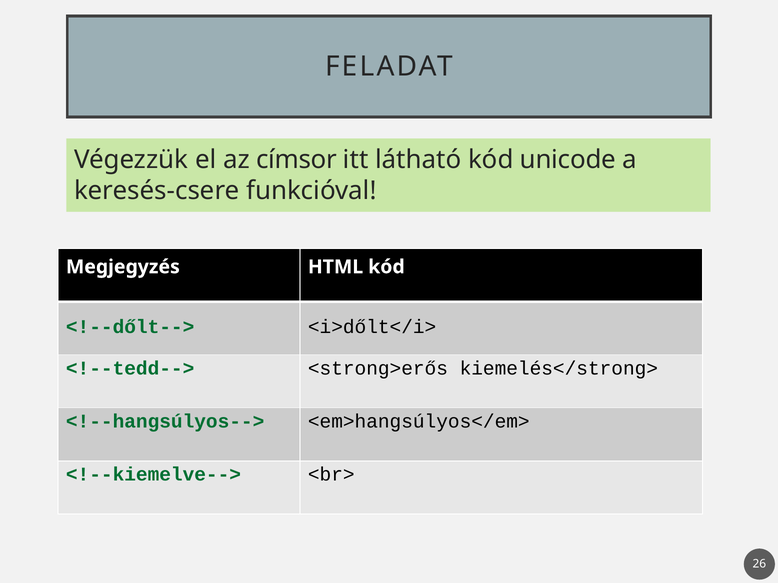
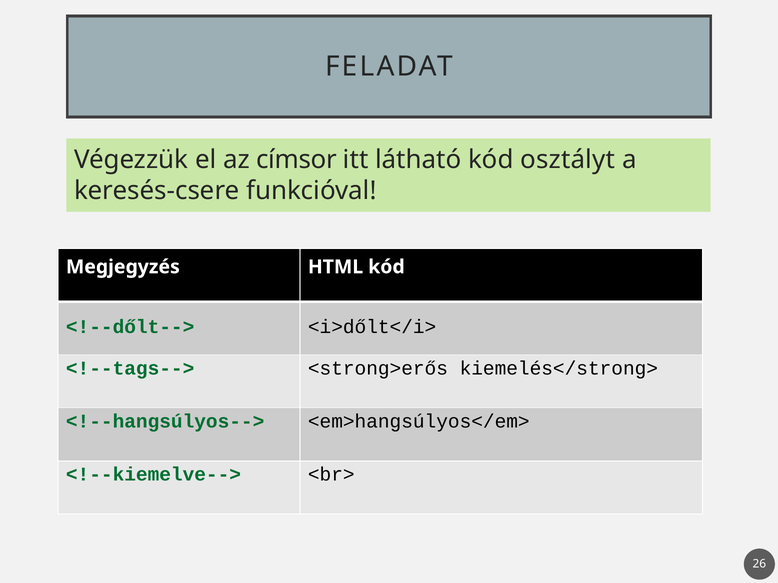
unicode: unicode -> osztályt (568, 160)
<!--tedd-->: <!--tedd--> -> <!--tags--> (130, 369)
